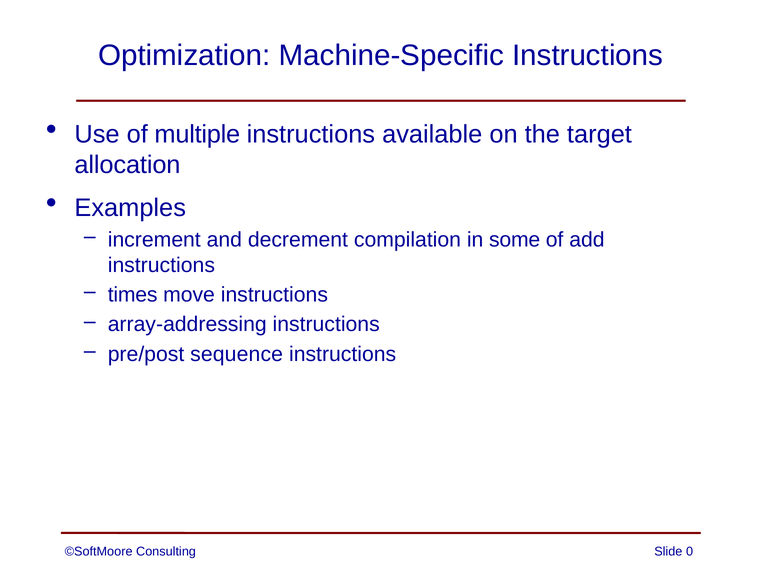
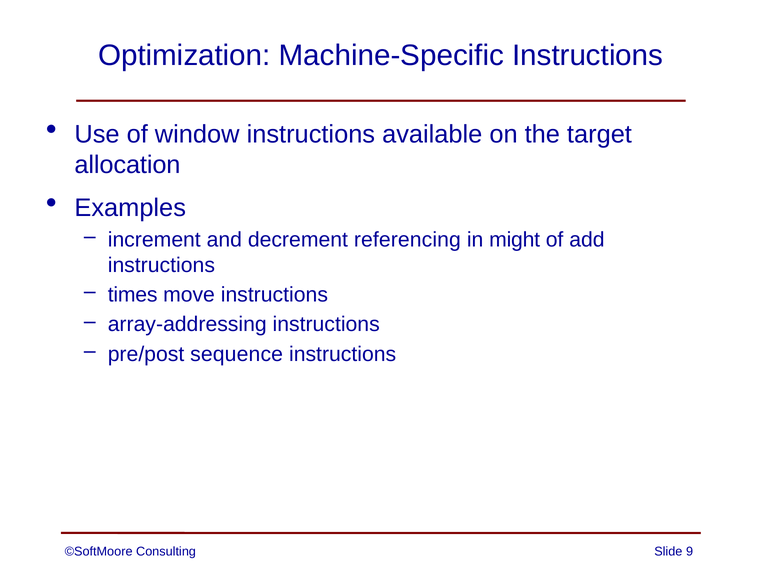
multiple: multiple -> window (197, 135)
compilation: compilation -> referencing (407, 240)
some: some -> might (515, 240)
0: 0 -> 9 (690, 552)
